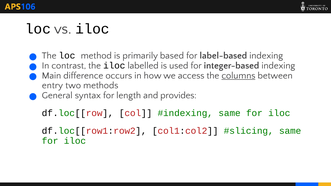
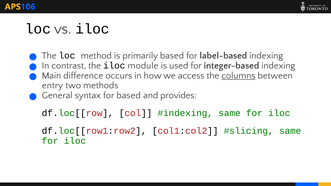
labelled: labelled -> module (143, 66)
for length: length -> based (129, 95)
